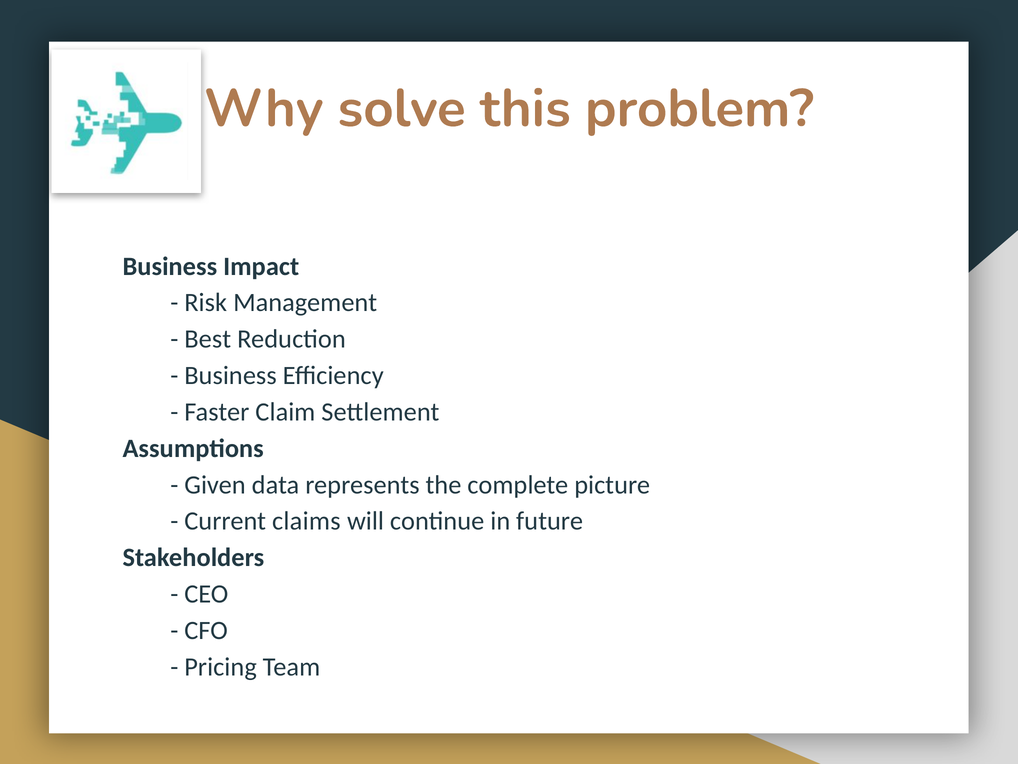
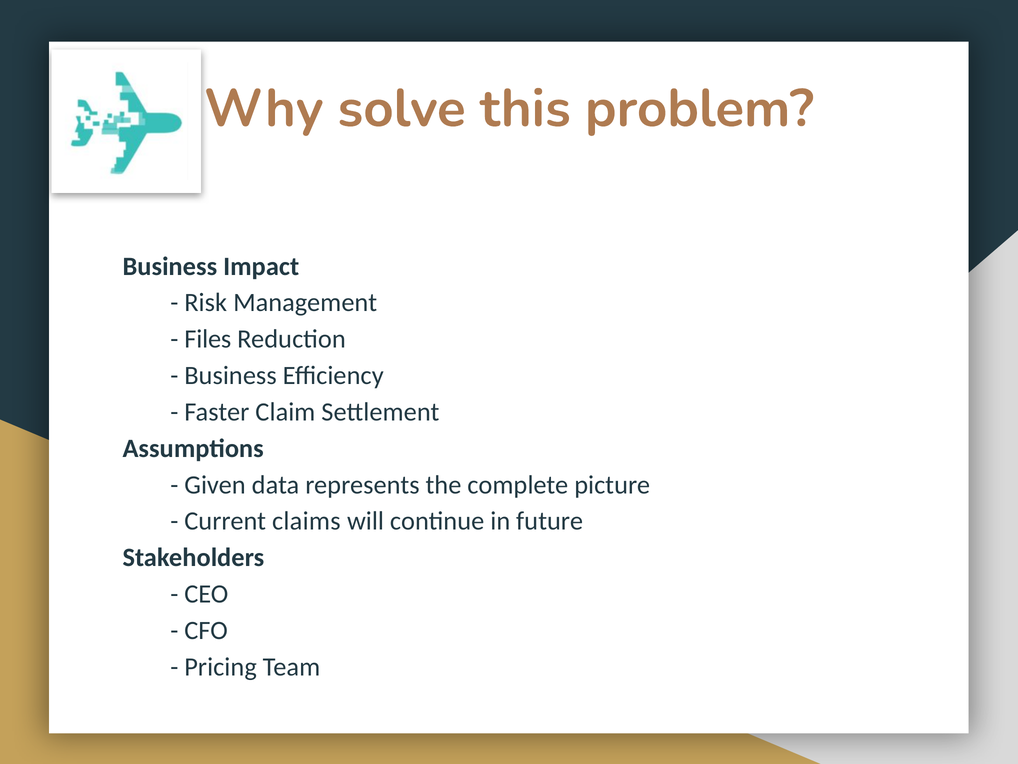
Best: Best -> Files (208, 339)
